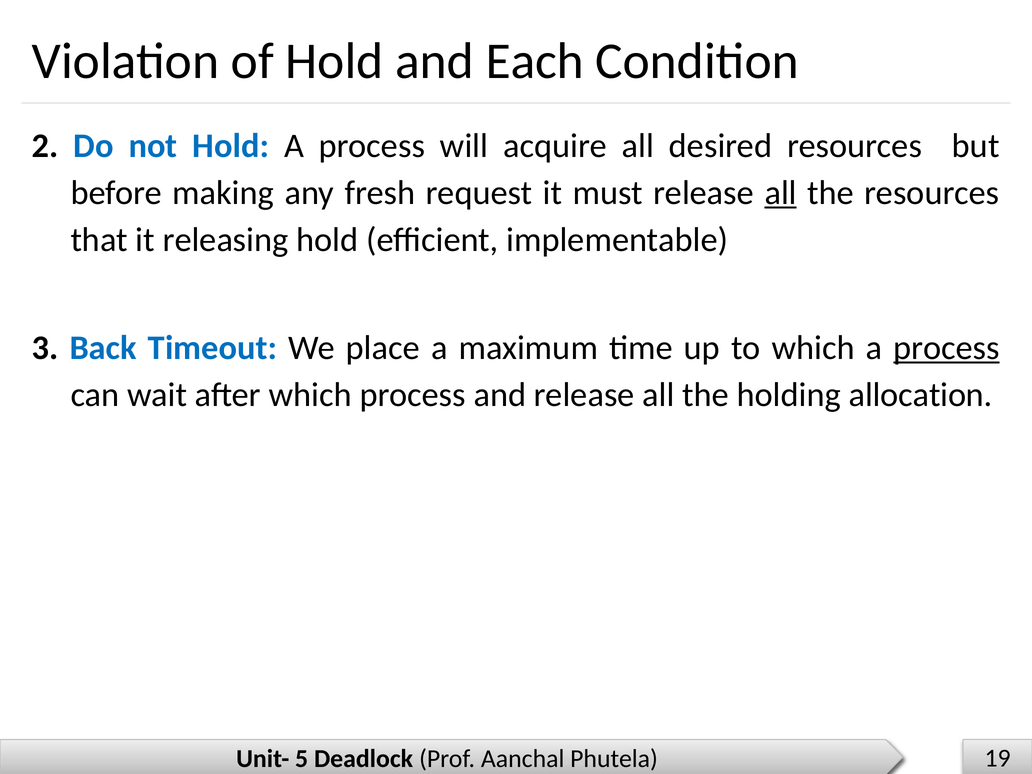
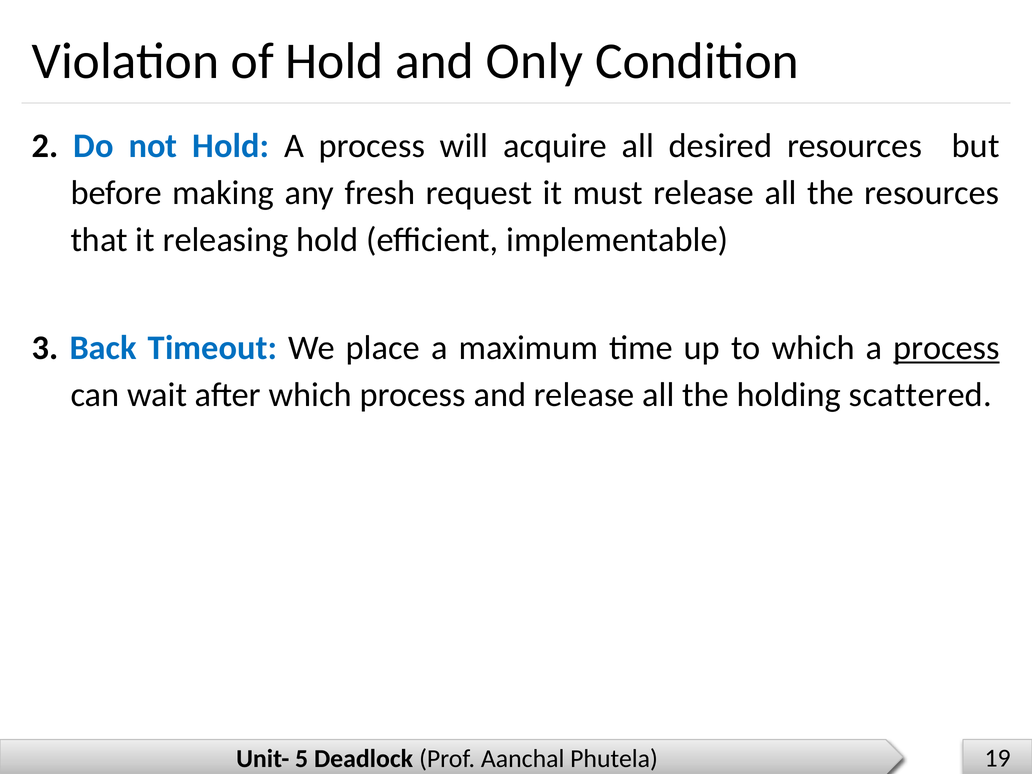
Each: Each -> Only (534, 61)
all underline: present -> none (781, 193)
allocation: allocation -> scattered (920, 395)
